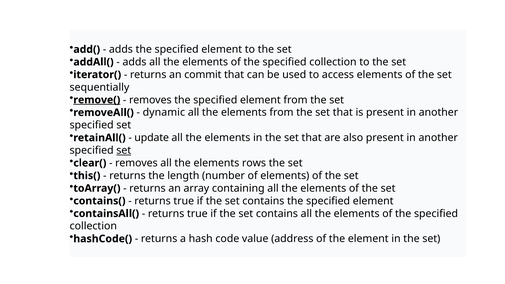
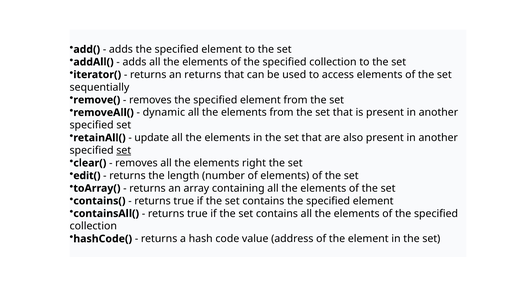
an commit: commit -> returns (203, 75)
remove( underline: present -> none (97, 100)
rows: rows -> right (254, 163)
this(: this( -> edit( (87, 176)
